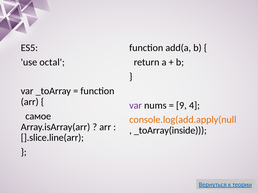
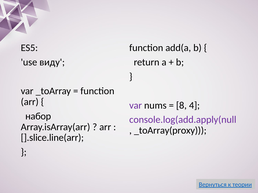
octal: octal -> виду (52, 62)
9: 9 -> 8 (181, 106)
самое: самое -> набор (38, 116)
console.log(add.apply(null colour: orange -> purple (183, 120)
_toArray(inside: _toArray(inside -> _toArray(proxy (170, 131)
